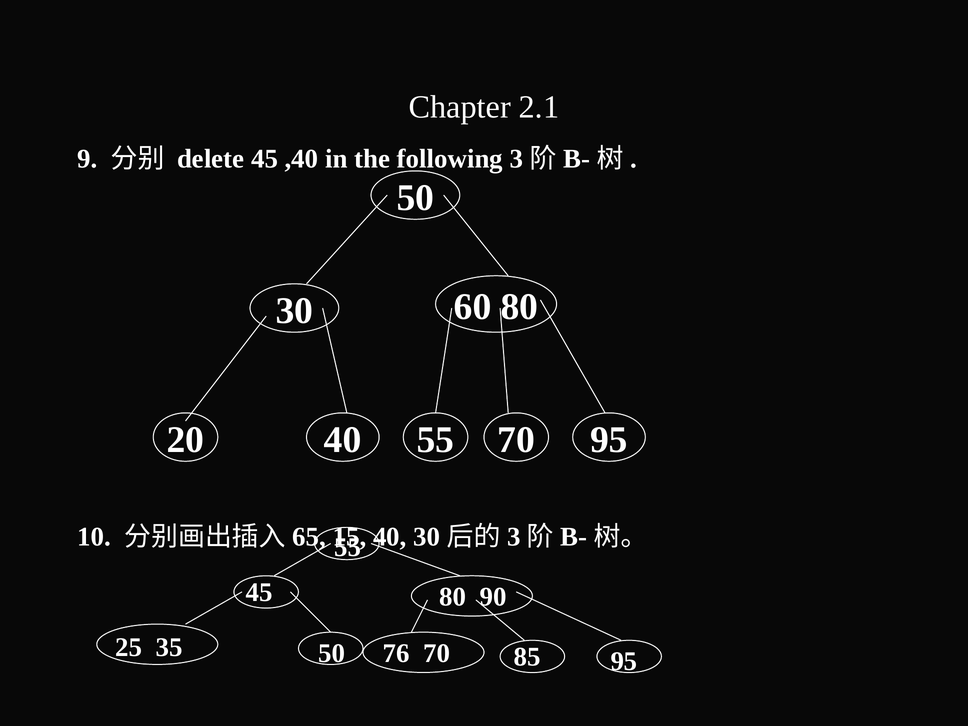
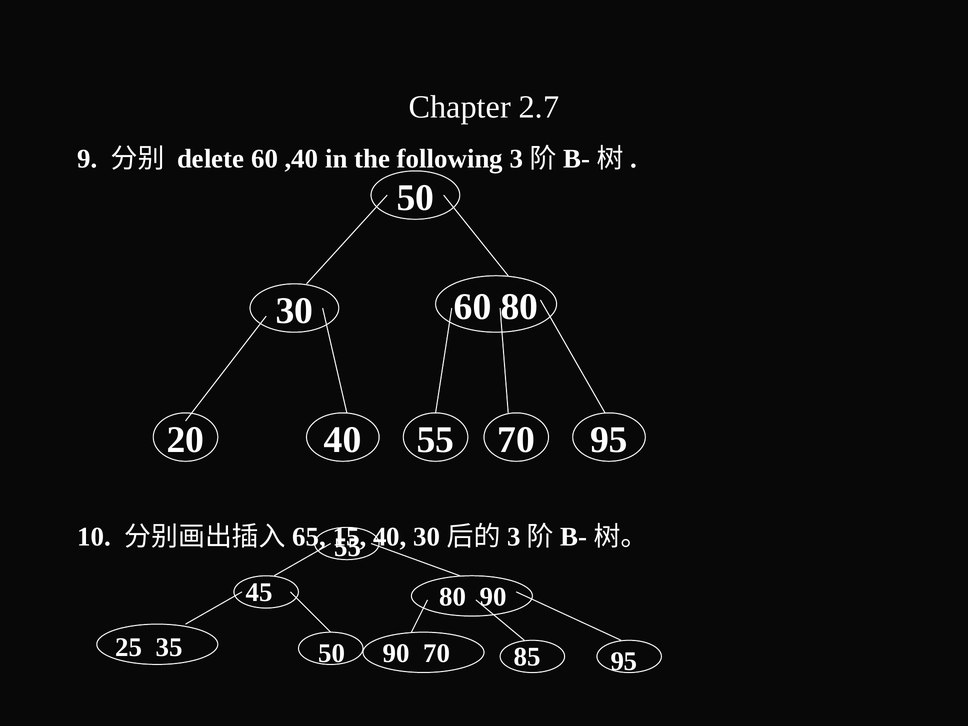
2.1: 2.1 -> 2.7 (539, 107)
delete 45: 45 -> 60 (265, 159)
50 76: 76 -> 90 (396, 654)
